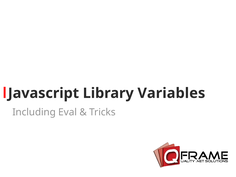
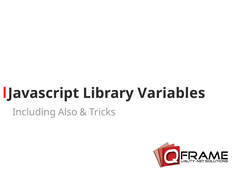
Eval: Eval -> Also (68, 112)
